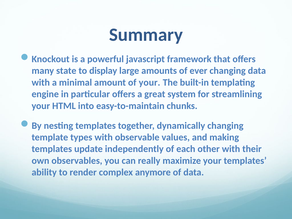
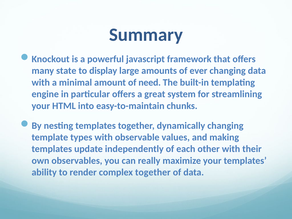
of your: your -> need (150, 82)
complex anymore: anymore -> together (153, 172)
